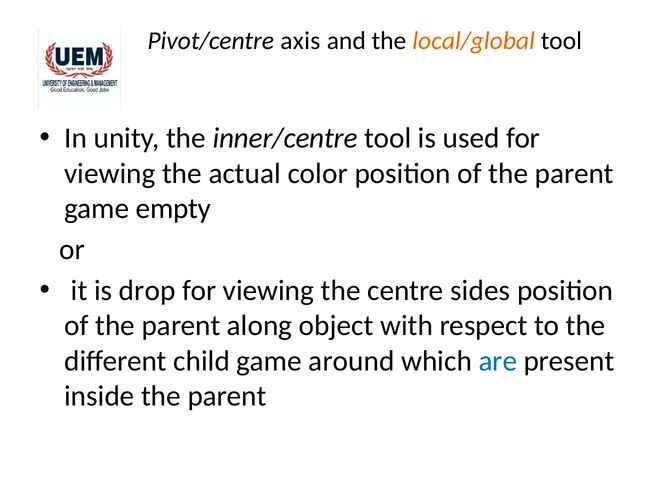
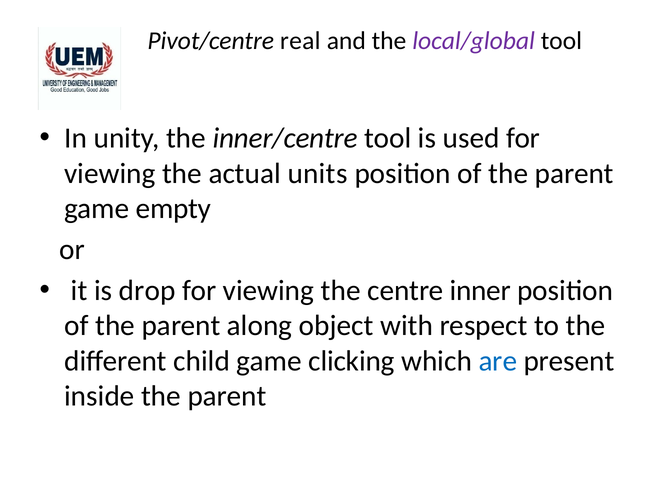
axis: axis -> real (300, 41)
local/global colour: orange -> purple (474, 41)
color: color -> units (318, 173)
sides: sides -> inner (480, 291)
around: around -> clicking (352, 361)
